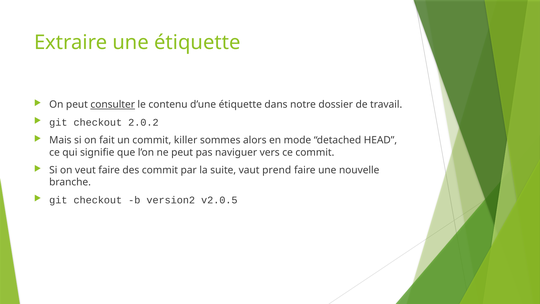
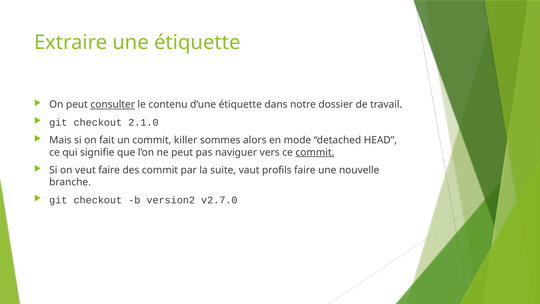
2.0.2: 2.0.2 -> 2.1.0 (143, 122)
commit underline: none -> present (315, 152)
prend: prend -> profils (277, 170)
v2.0.5: v2.0.5 -> v2.7.0 (219, 200)
